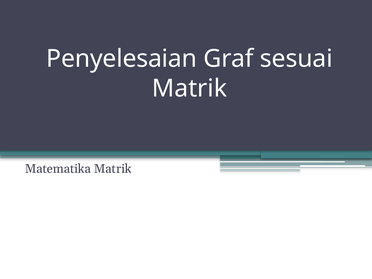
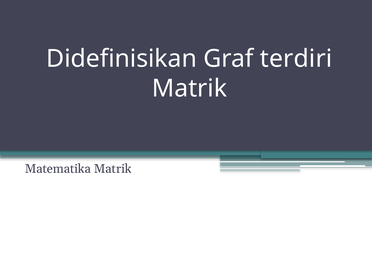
Penyelesaian: Penyelesaian -> Didefinisikan (122, 59)
sesuai: sesuai -> terdiri (296, 59)
